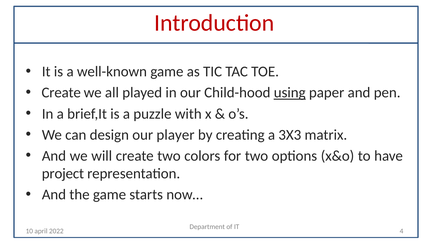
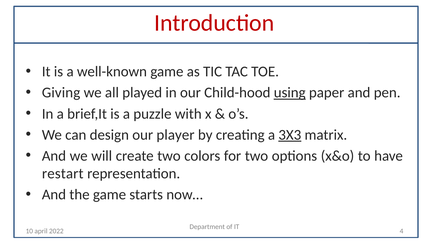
Create: Create -> Giving (61, 92)
3X3 underline: none -> present (290, 134)
project: project -> restart (63, 173)
